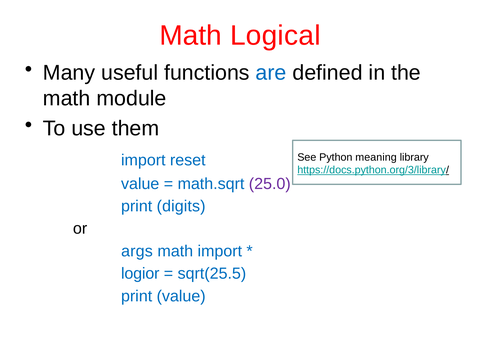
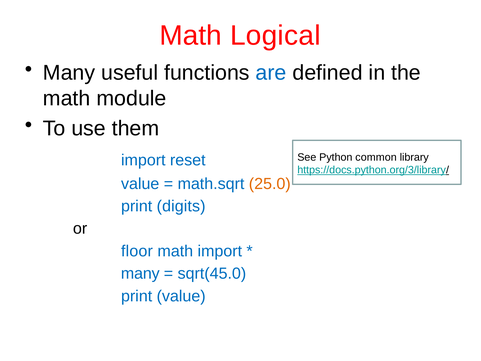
meaning: meaning -> common (376, 157)
25.0 colour: purple -> orange (270, 184)
args: args -> floor (137, 251)
logior: logior -> many (140, 273)
sqrt(25.5: sqrt(25.5 -> sqrt(45.0 (212, 273)
